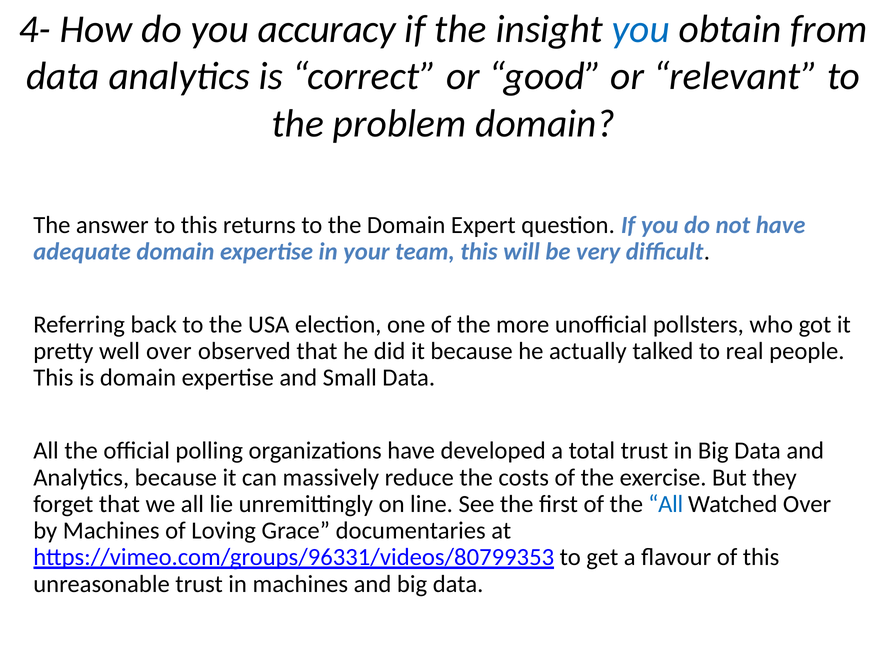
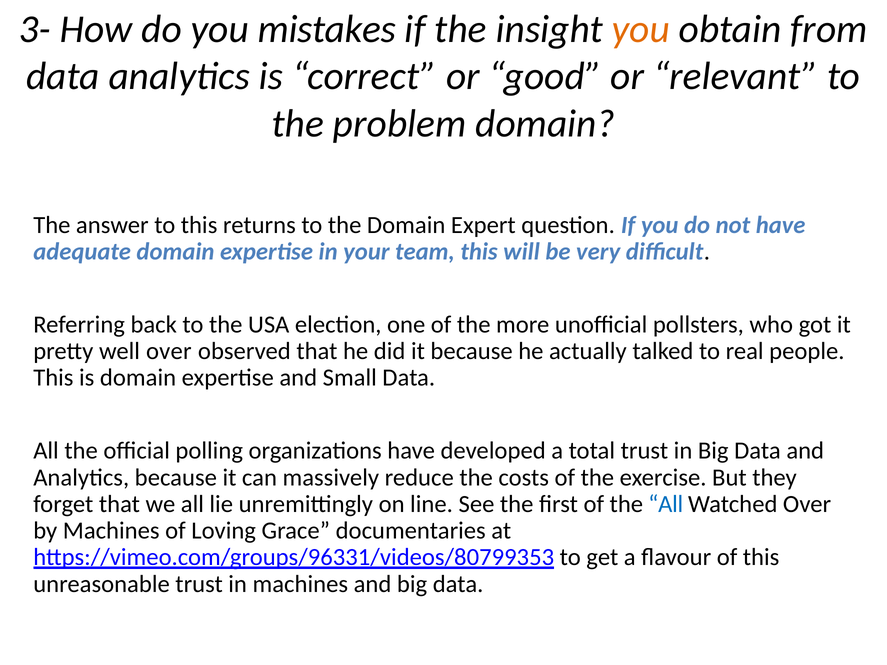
4-: 4- -> 3- (35, 29)
accuracy: accuracy -> mistakes (327, 29)
you colour: blue -> orange (641, 29)
